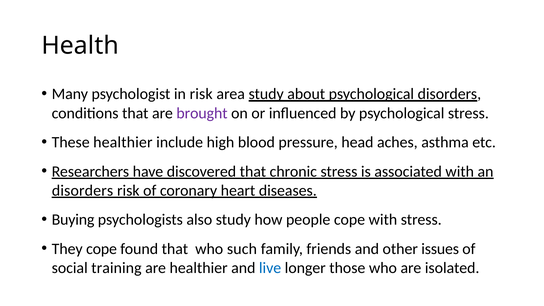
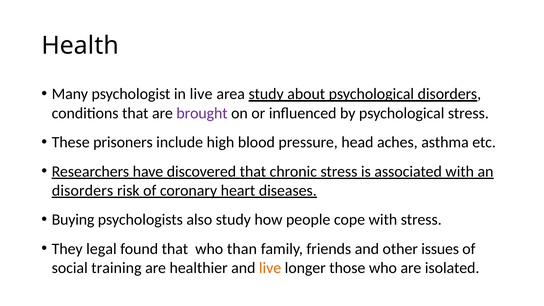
in risk: risk -> live (201, 94)
These healthier: healthier -> prisoners (123, 142)
They cope: cope -> legal (101, 249)
such: such -> than (242, 249)
live colour: blue -> orange (270, 268)
